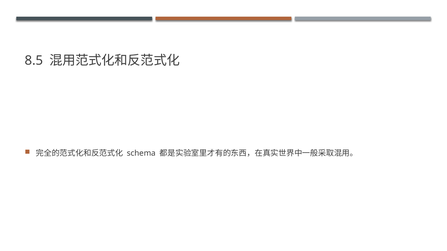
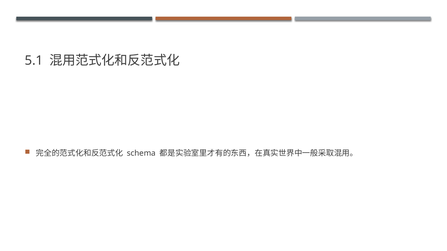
8.5: 8.5 -> 5.1 (34, 61)
